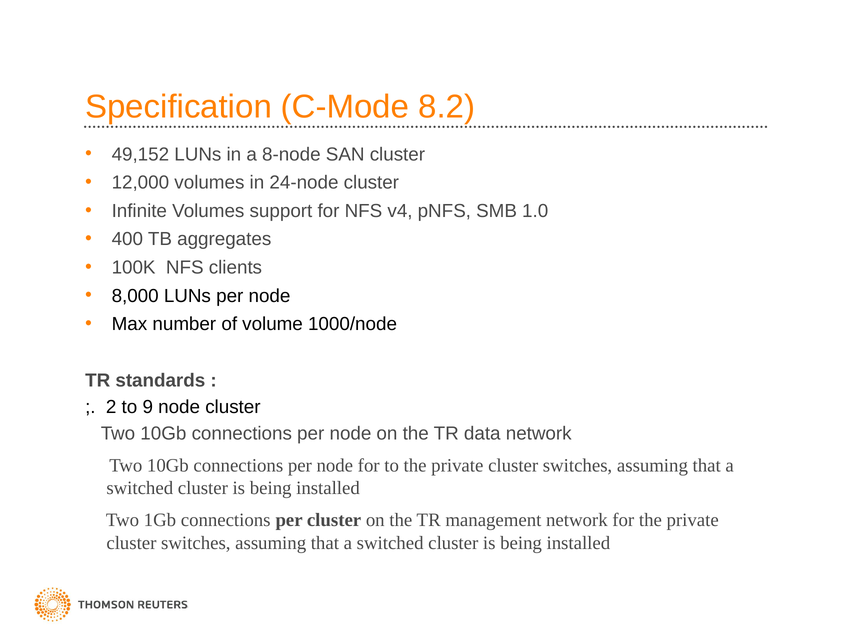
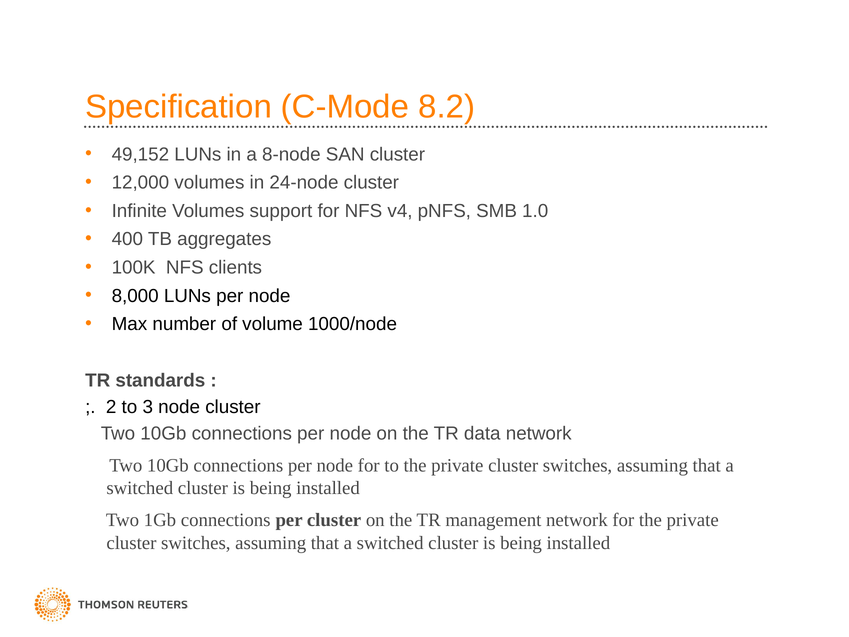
9: 9 -> 3 (148, 407)
